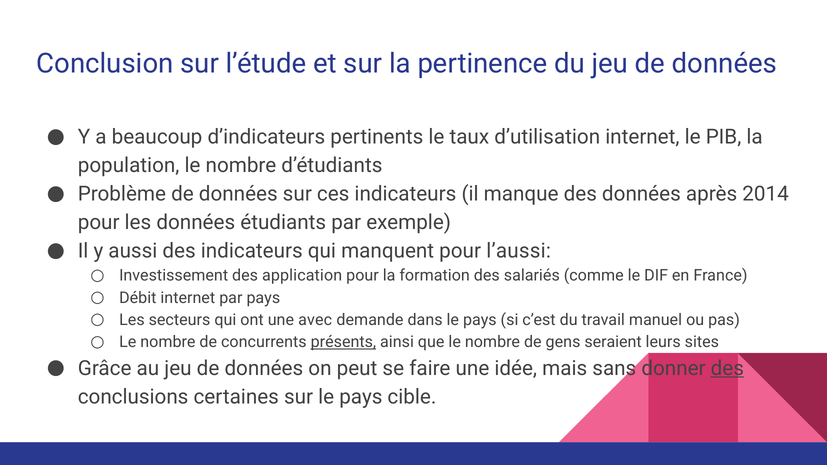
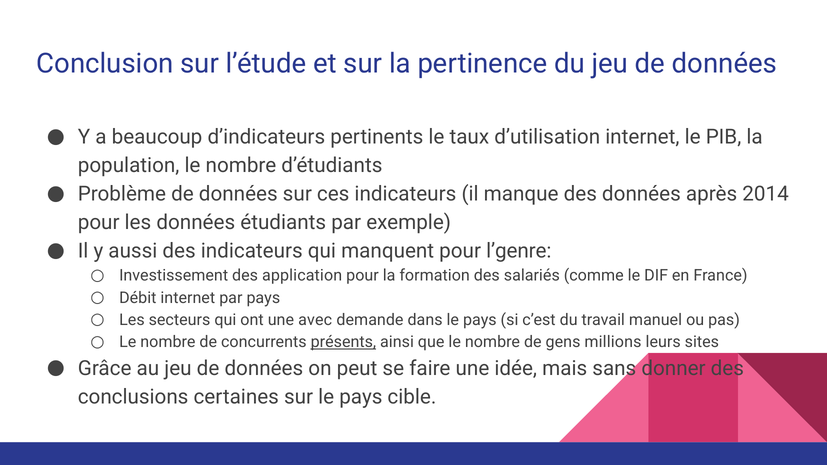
l’aussi: l’aussi -> l’genre (519, 251)
seraient: seraient -> millions (613, 342)
des underline: present -> none (727, 368)
